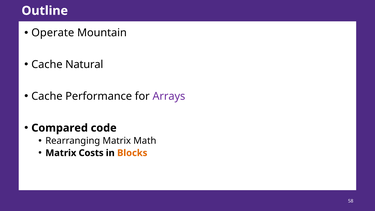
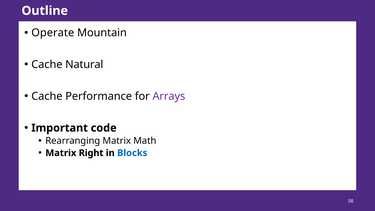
Compared: Compared -> Important (60, 128)
Costs: Costs -> Right (91, 153)
Blocks colour: orange -> blue (132, 153)
